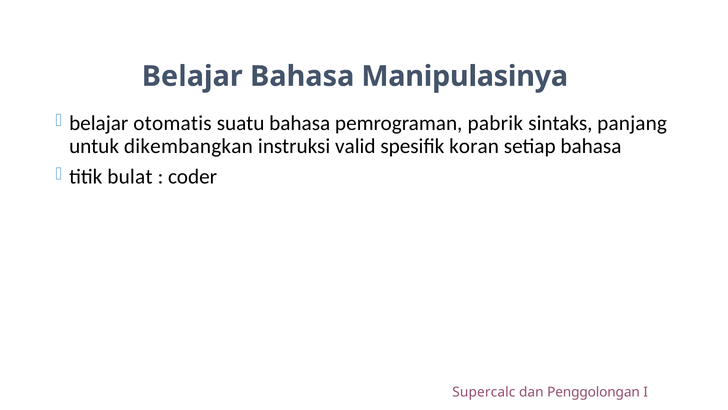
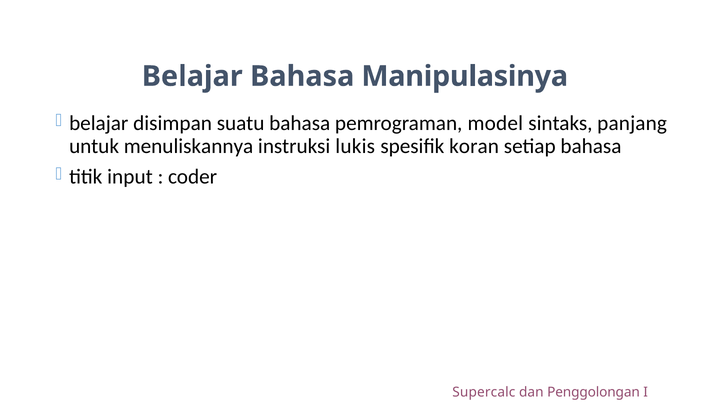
otomatis: otomatis -> disimpan (173, 123)
pabrik: pabrik -> model (495, 123)
dikembangkan: dikembangkan -> menuliskannya (189, 146)
valid: valid -> lukis (355, 146)
bulat: bulat -> input (130, 177)
